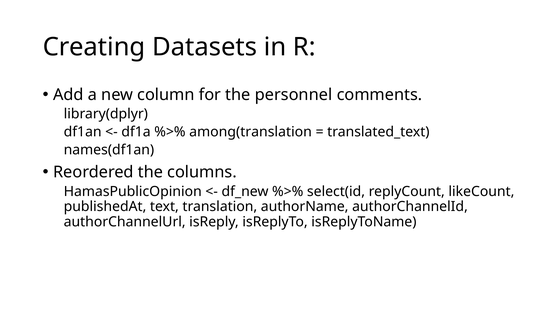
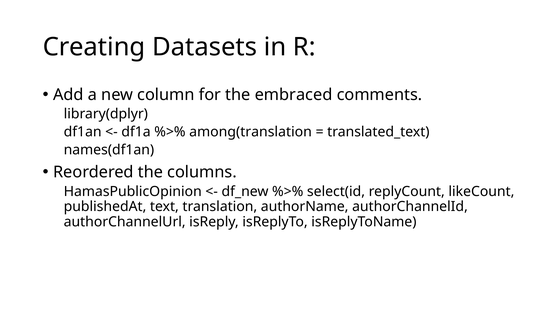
personnel: personnel -> embraced (294, 95)
